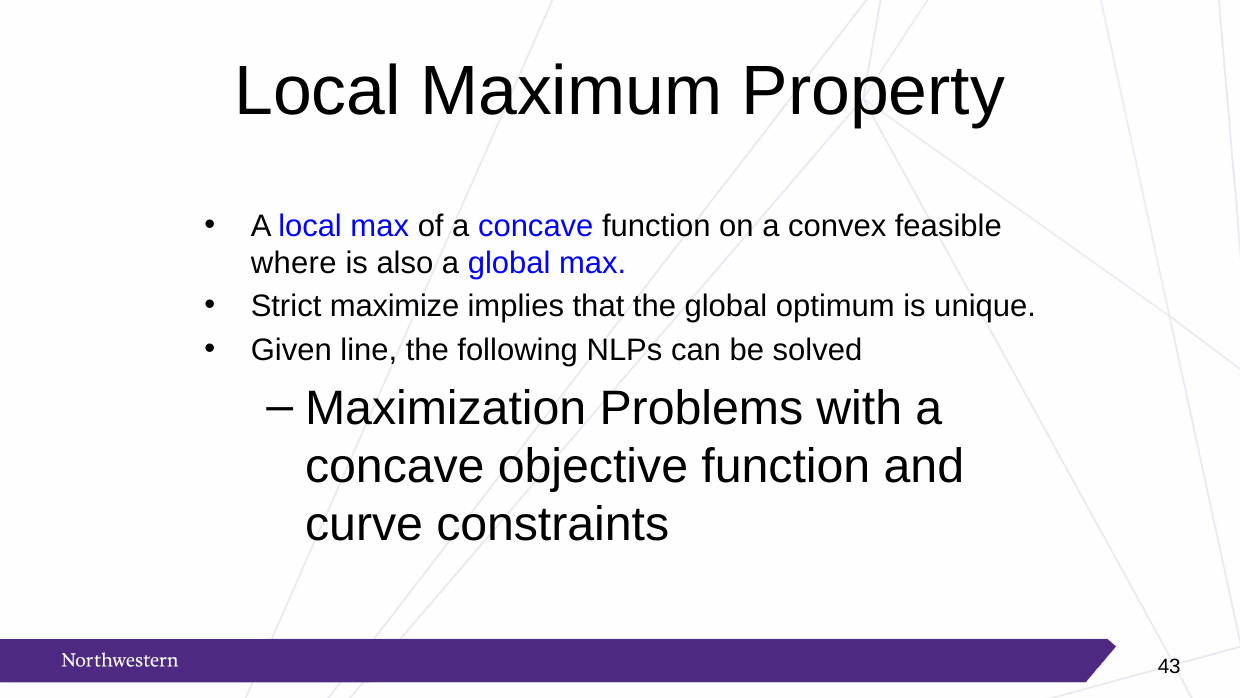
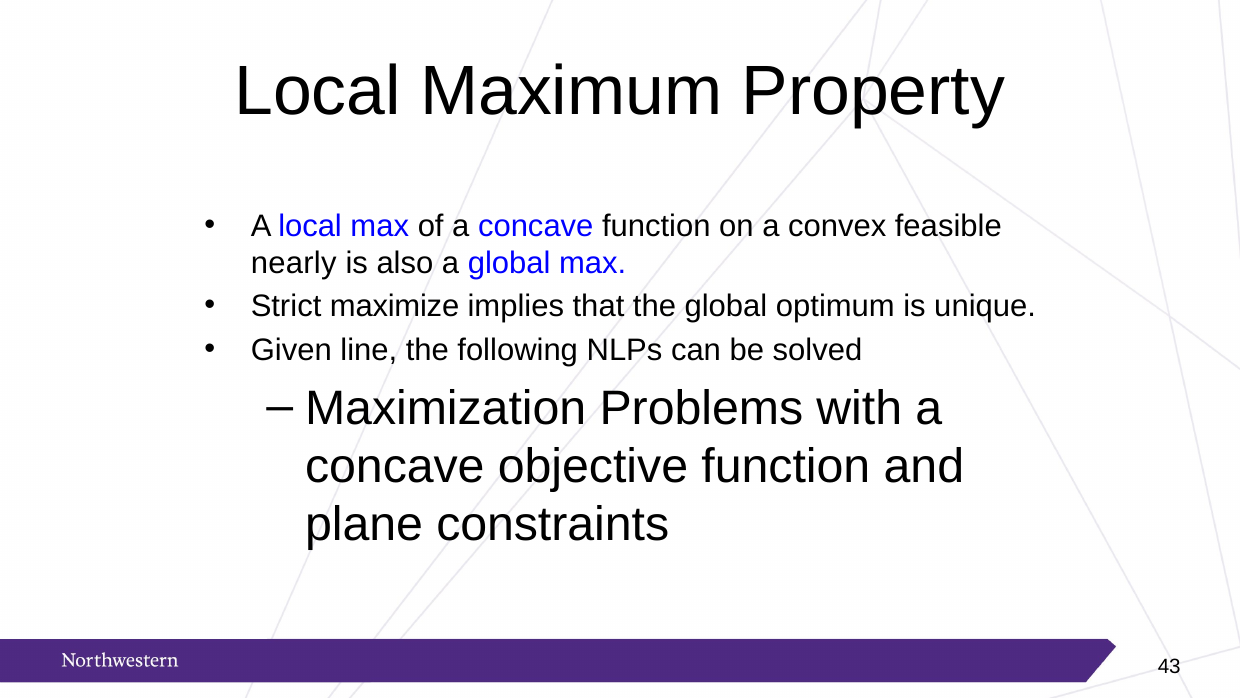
where: where -> nearly (294, 263)
curve: curve -> plane (364, 524)
